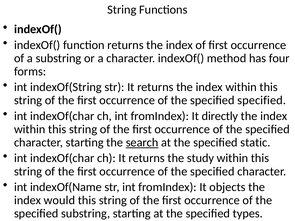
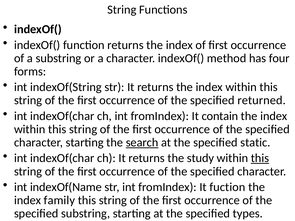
specified specified: specified -> returned (262, 100)
directly: directly -> contain (220, 116)
this underline: none -> present (260, 158)
objects: objects -> fuction (227, 187)
would: would -> family (59, 200)
